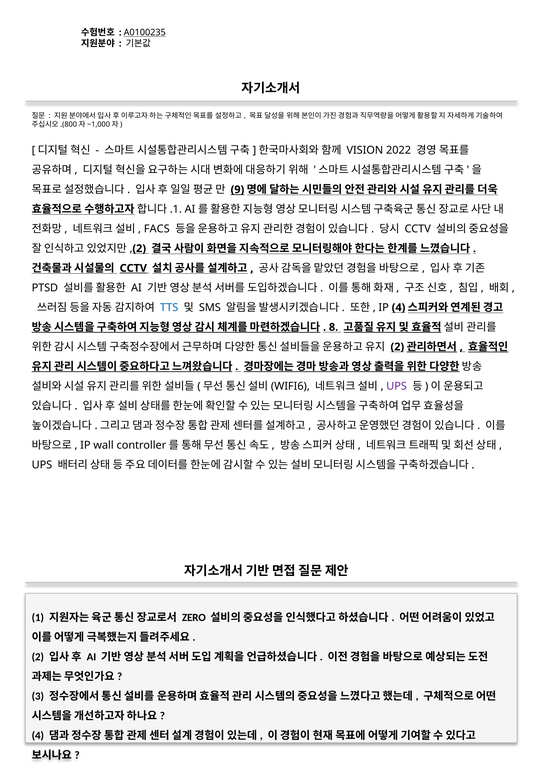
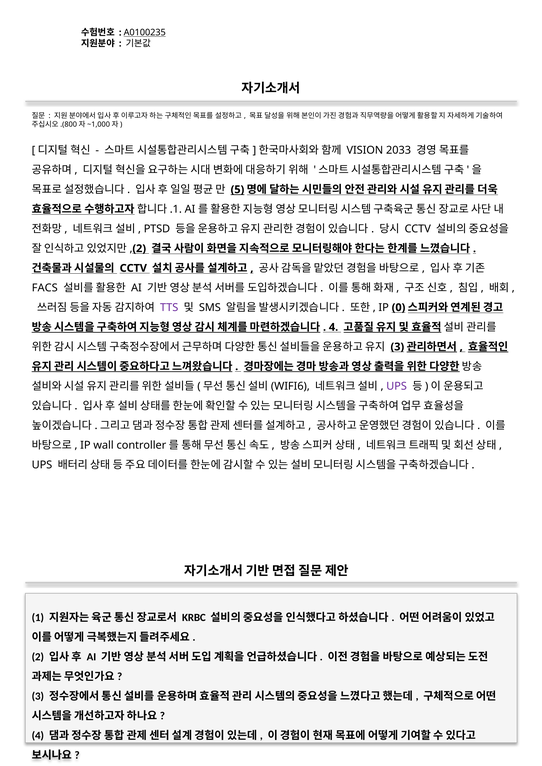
2022: 2022 -> 2033 (399, 150)
9: 9 -> 5 (237, 190)
FACS: FACS -> PTSD (157, 229)
CCTV underline: present -> none (133, 268)
PTSD: PTSD -> FACS (45, 288)
TTS colour: blue -> purple (169, 308)
IP 4: 4 -> 0 (399, 308)
8: 8 -> 4 (334, 327)
2: 2 -> 3 (397, 347)
ZERO: ZERO -> KRBC (194, 618)
